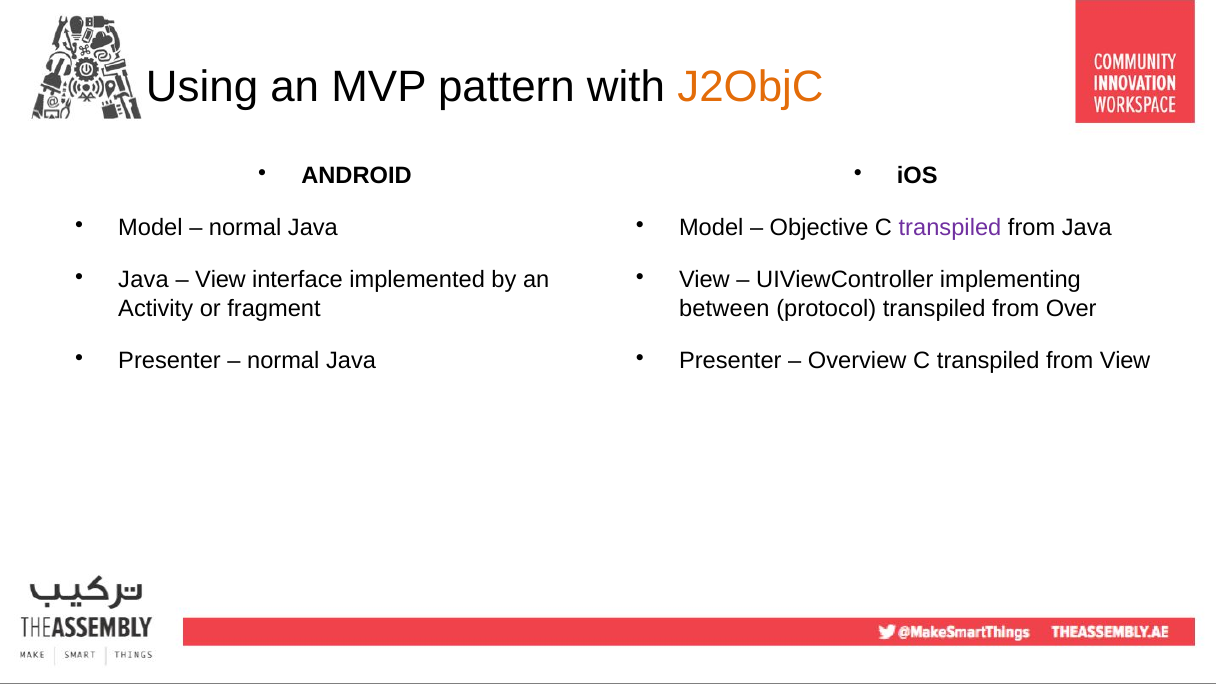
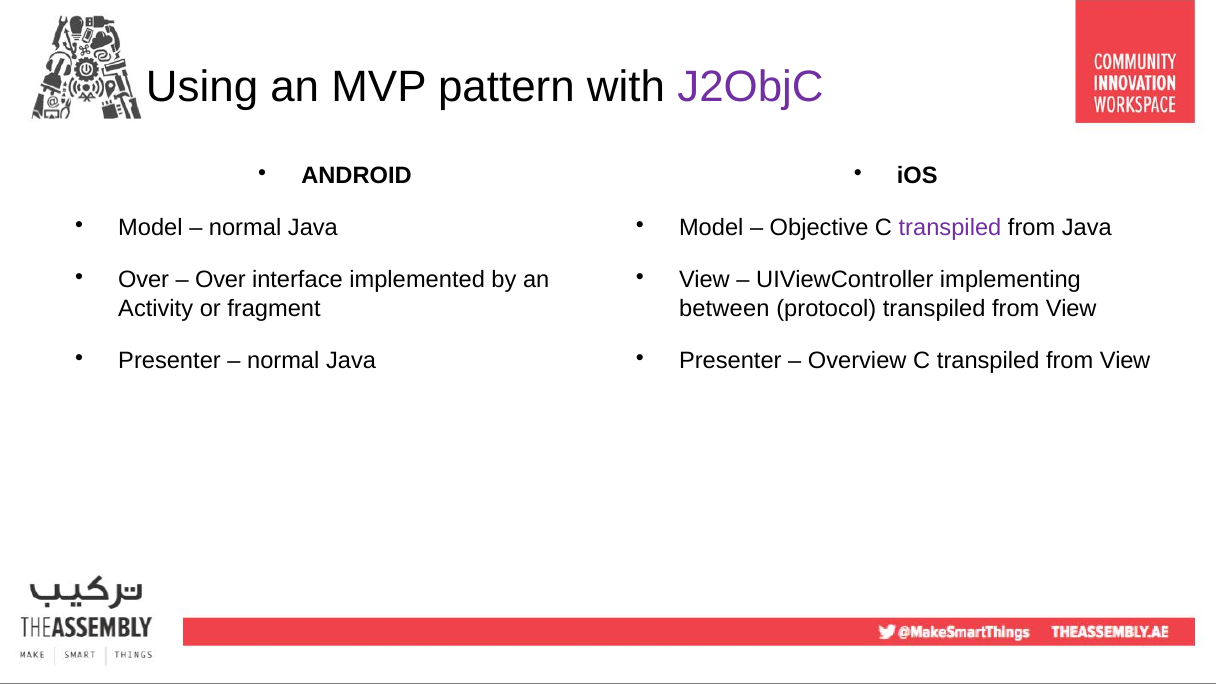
J2ObjC colour: orange -> purple (750, 87)
Java: Java -> Over (144, 280)
View: View -> Over (220, 280)
protocol transpiled from Over: Over -> View (1071, 309)
